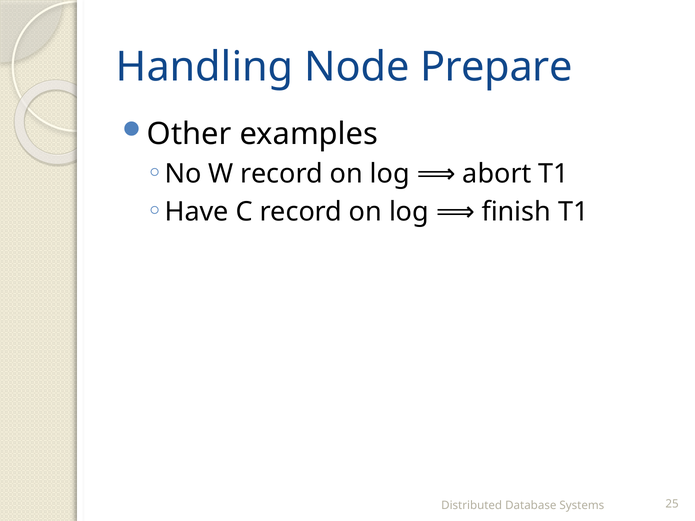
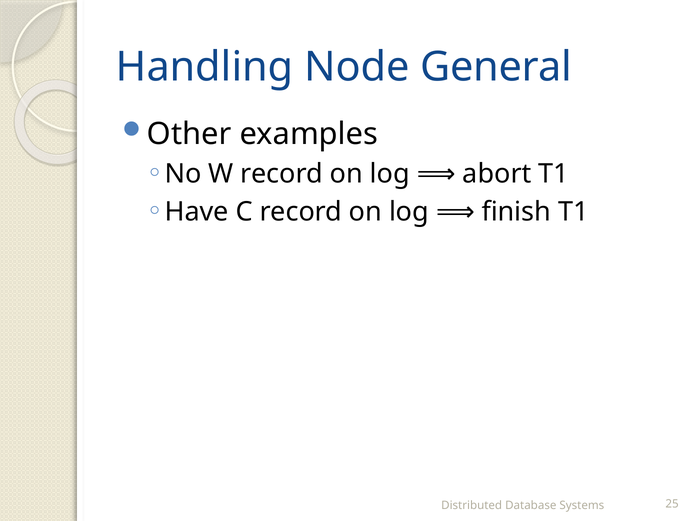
Prepare: Prepare -> General (496, 67)
